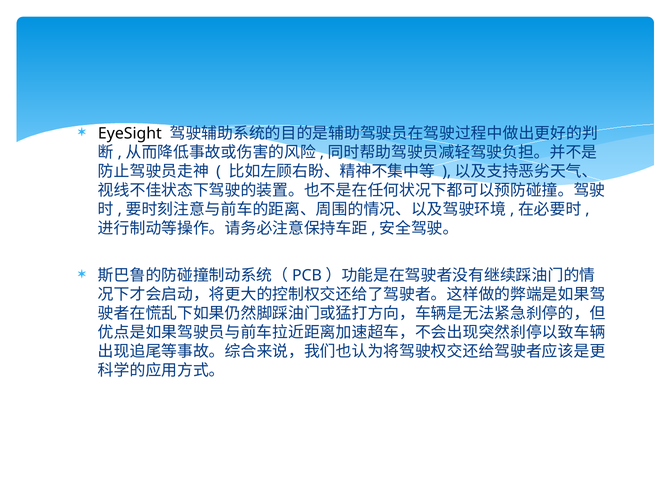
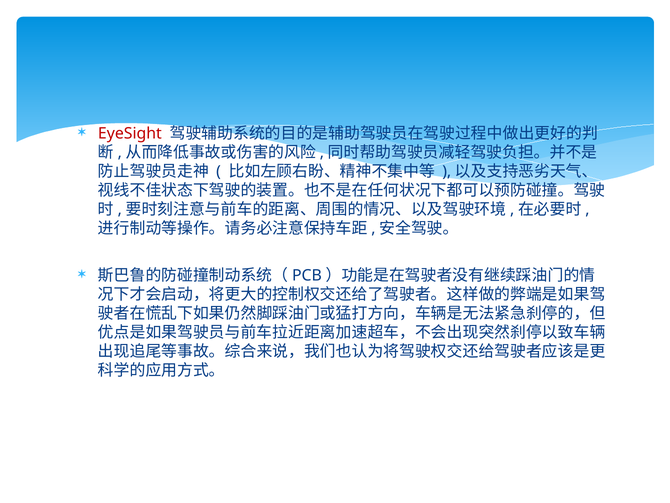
EyeSight colour: black -> red (130, 133)
